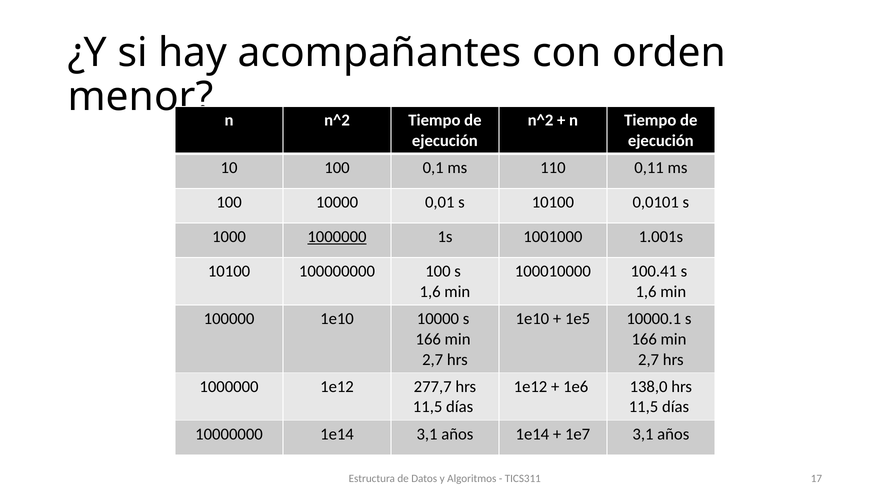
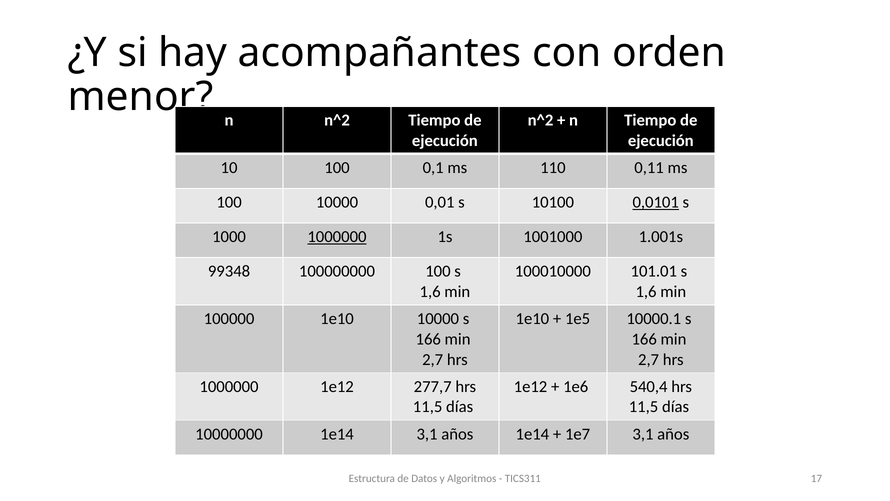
0,0101 underline: none -> present (656, 202)
10100: 10100 -> 99348 (229, 271)
100.41: 100.41 -> 101.01 (654, 271)
138,0: 138,0 -> 540,4 (649, 386)
